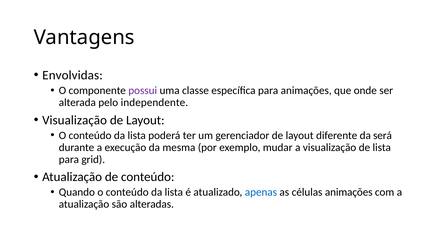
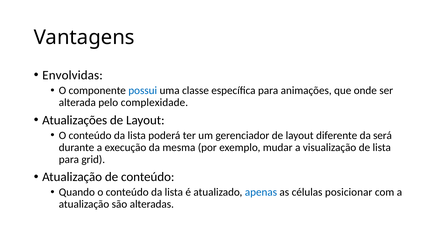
possui colour: purple -> blue (143, 90)
independente: independente -> complexidade (154, 102)
Visualização: Visualização -> Atualizações (75, 120)
células animações: animações -> posicionar (349, 192)
